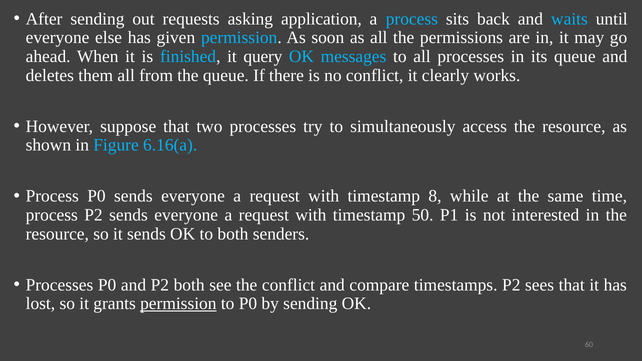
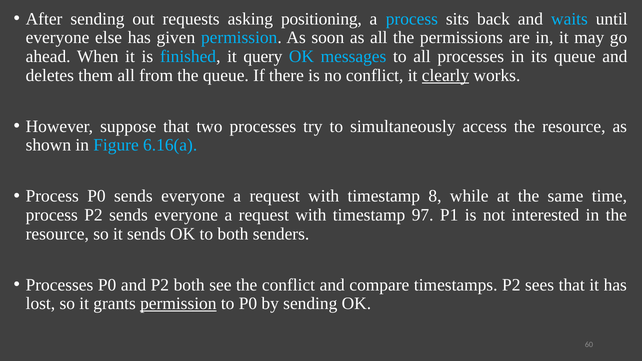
application: application -> positioning (321, 19)
clearly underline: none -> present (445, 75)
50: 50 -> 97 (423, 215)
